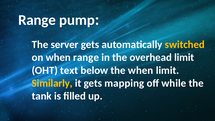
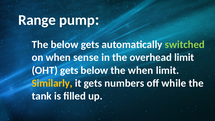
The server: server -> below (65, 44)
switched colour: yellow -> light green (185, 44)
when range: range -> sense (86, 57)
OHT text: text -> gets (69, 70)
mapping: mapping -> numbers (124, 83)
